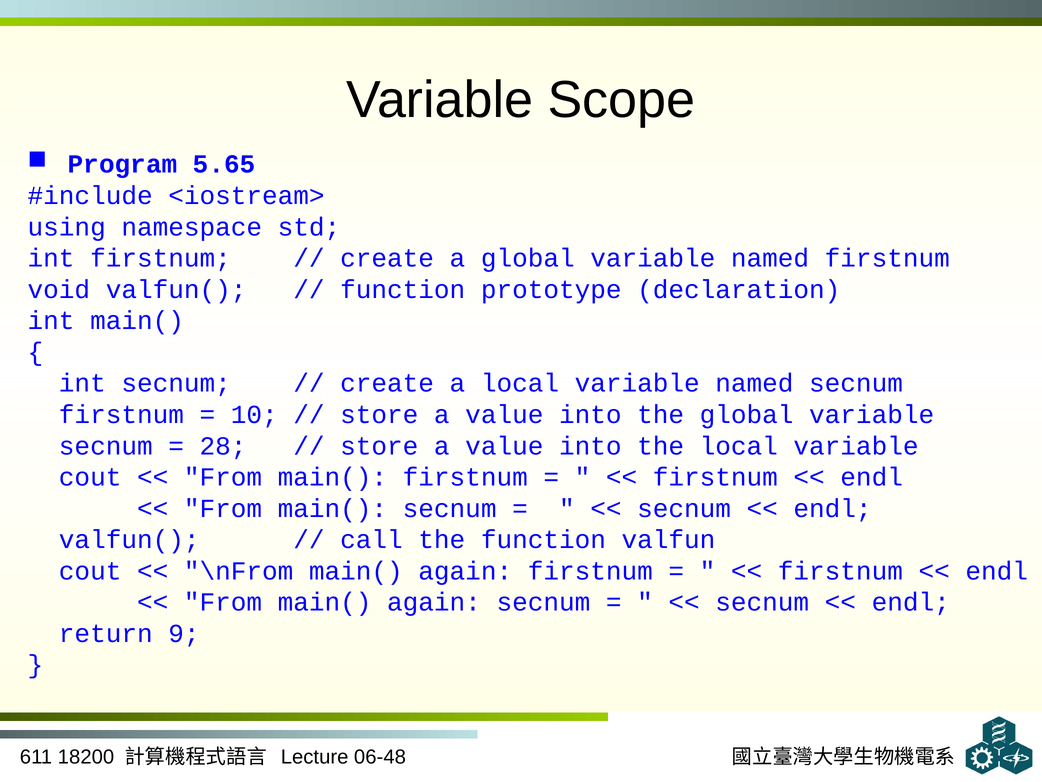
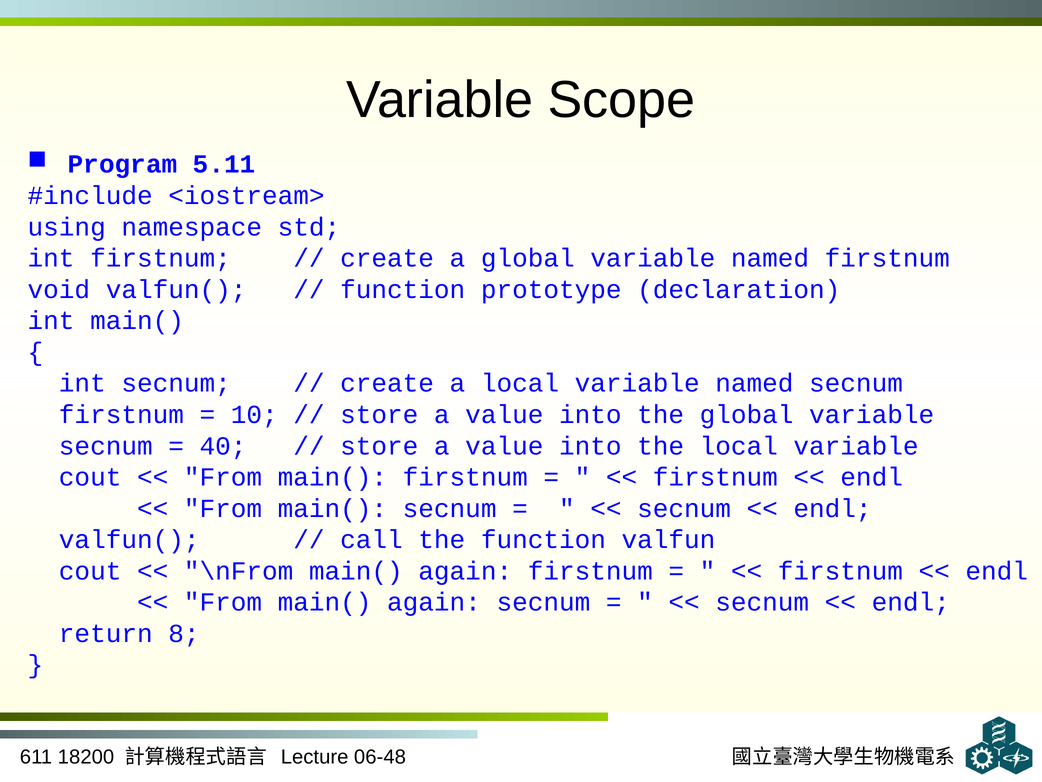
5.65: 5.65 -> 5.11 (224, 164)
28: 28 -> 40 (223, 446)
9: 9 -> 8 (184, 633)
